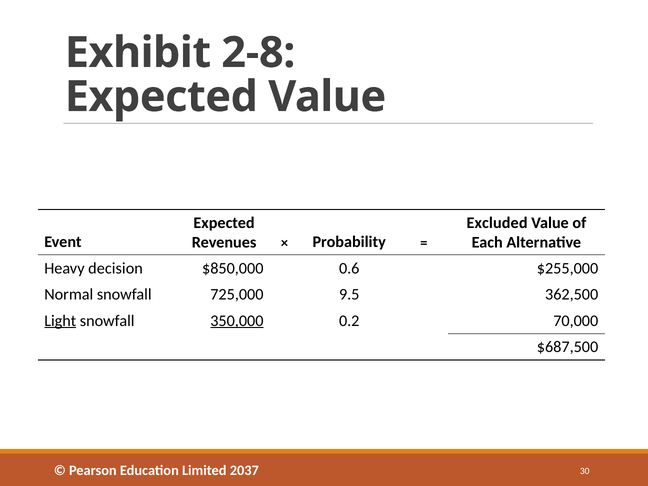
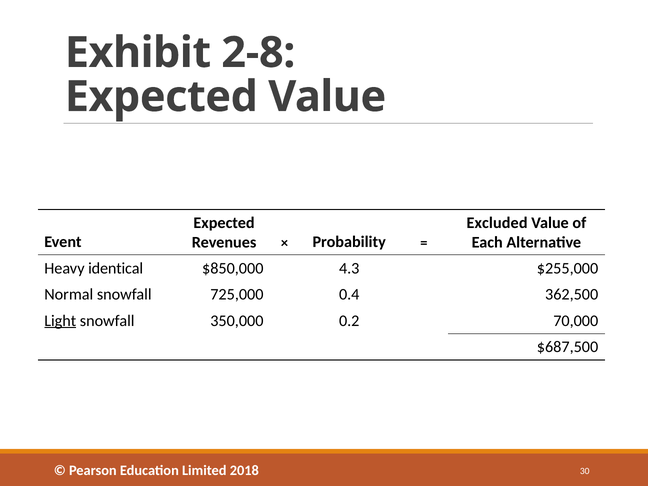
decision: decision -> identical (116, 268)
0.6: 0.6 -> 4.3 (349, 268)
9.5: 9.5 -> 0.4 (349, 294)
350,000 underline: present -> none (237, 321)
2037: 2037 -> 2018 (244, 471)
